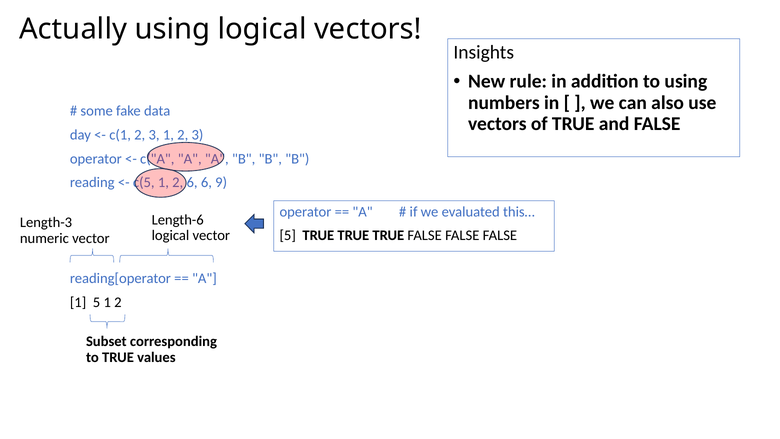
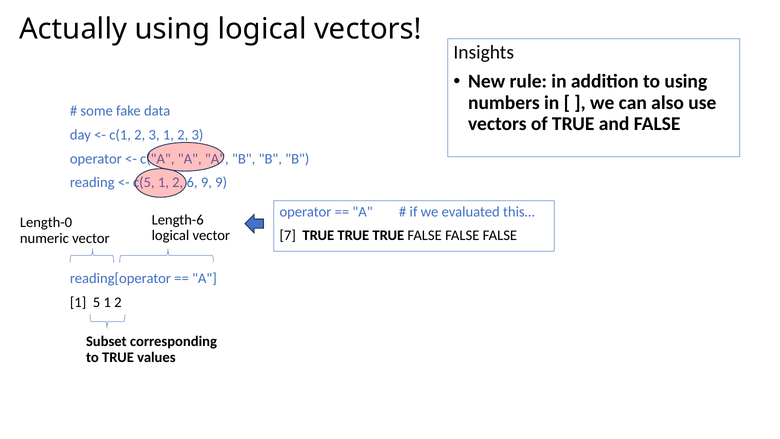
6 6: 6 -> 9 (206, 183)
Length-3: Length-3 -> Length-0 (46, 222)
5: 5 -> 7 (288, 236)
